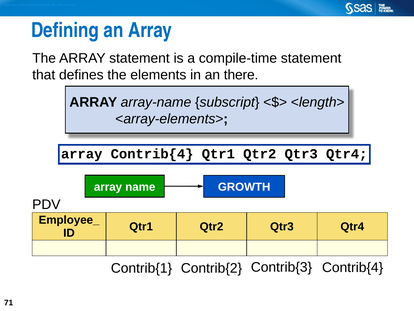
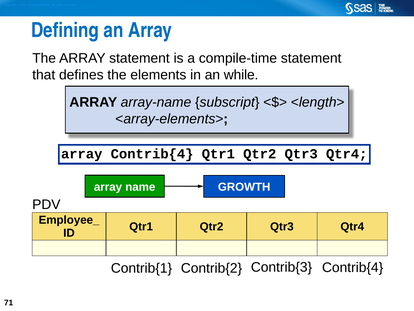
there: there -> while (241, 75)
